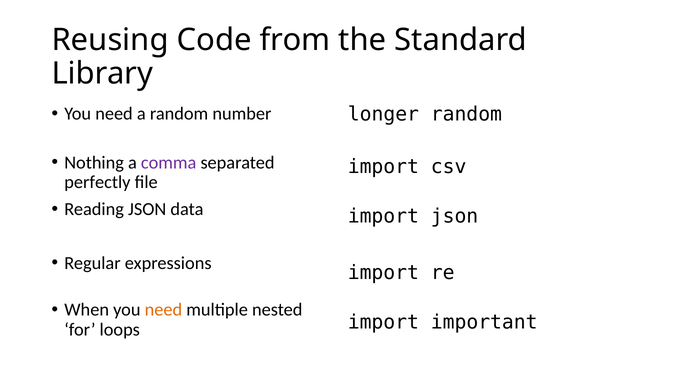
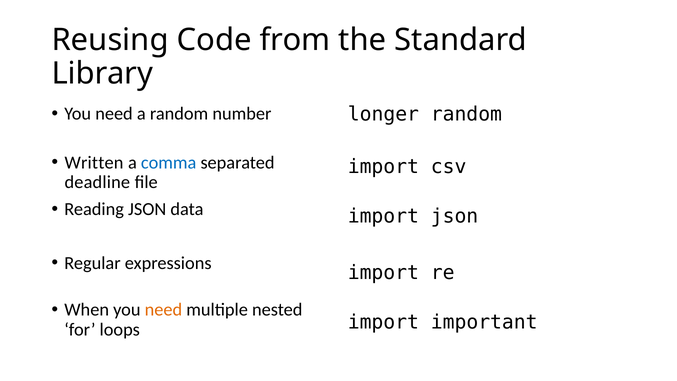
Nothing: Nothing -> Written (94, 163)
comma colour: purple -> blue (169, 163)
perfectly: perfectly -> deadline (97, 182)
